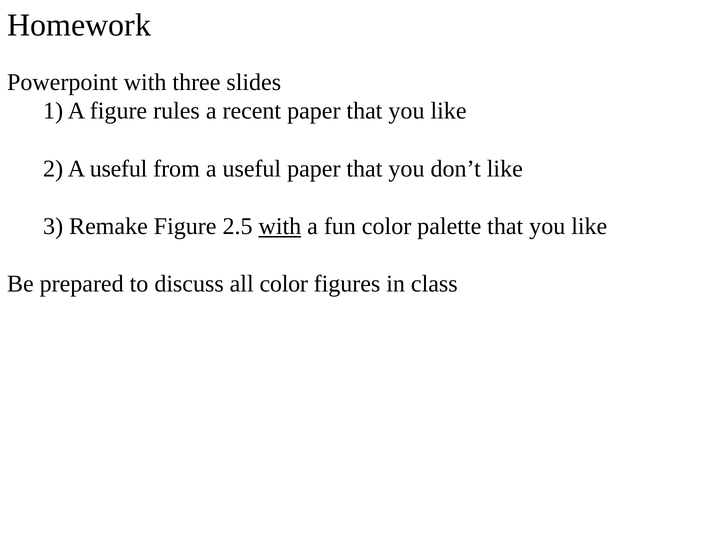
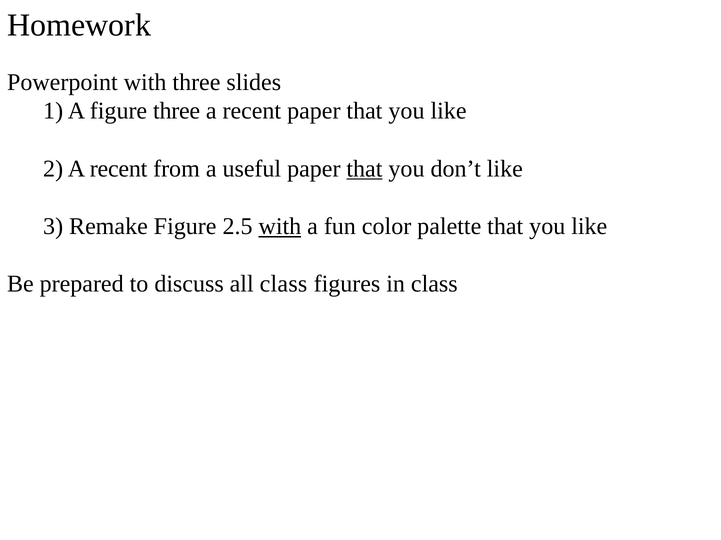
figure rules: rules -> three (177, 111)
2 A useful: useful -> recent (119, 169)
that underline: none -> present (364, 169)
all color: color -> class (284, 284)
